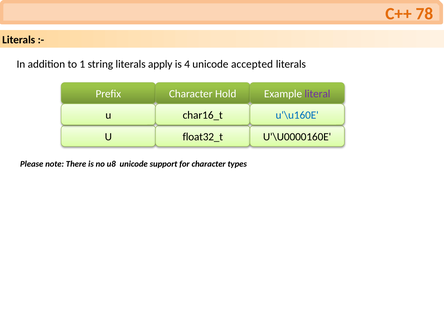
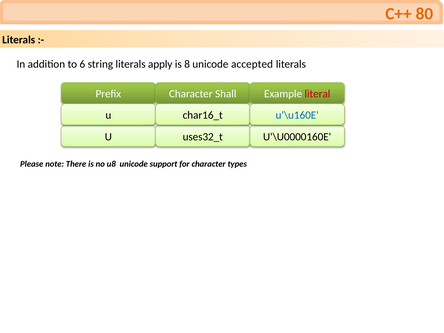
78: 78 -> 80 (424, 14)
1: 1 -> 6 (82, 64)
4: 4 -> 8 (187, 64)
Hold: Hold -> Shall (226, 94)
literal colour: purple -> red (317, 94)
float32_t: float32_t -> uses32_t (203, 137)
